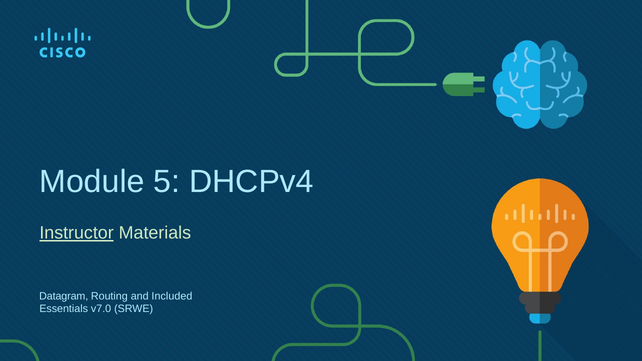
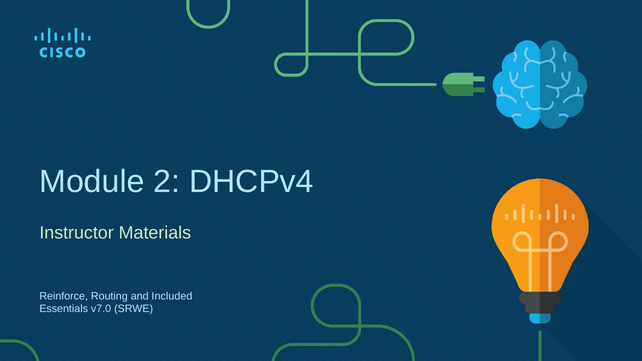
5: 5 -> 2 (167, 182)
Instructor underline: present -> none (77, 233)
Datagram: Datagram -> Reinforce (64, 296)
